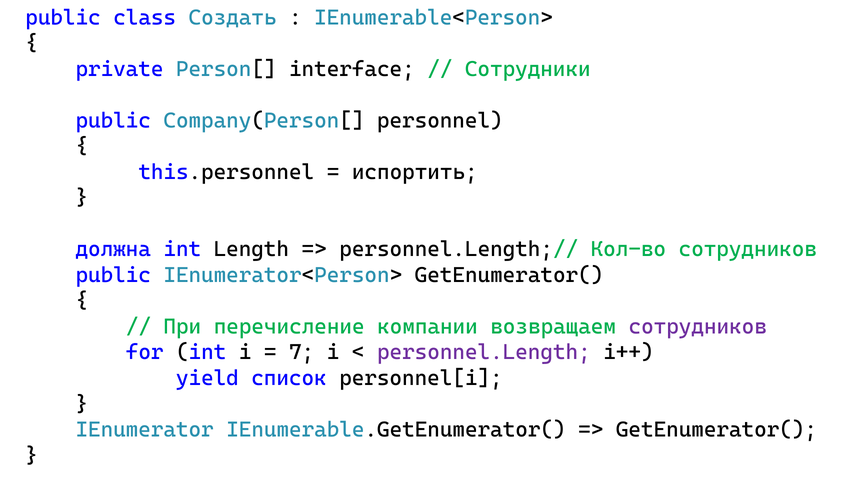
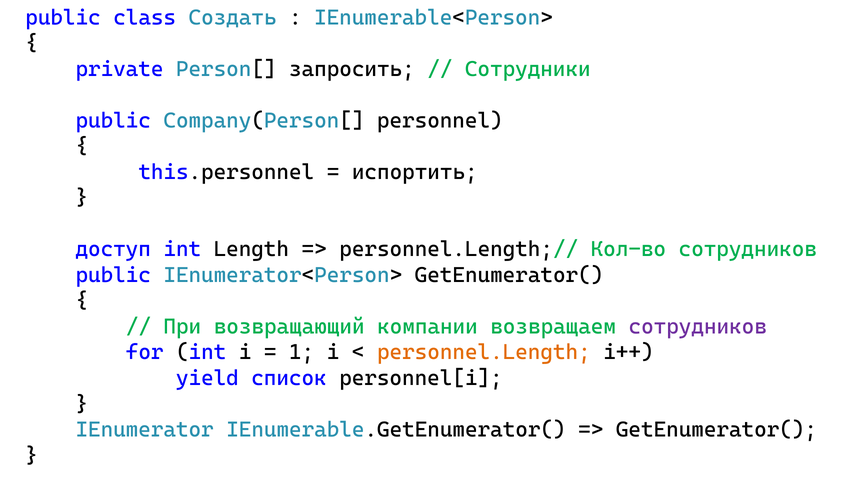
interface: interface -> запросить (352, 69)
должна: должна -> доступ (113, 249)
перечисление: перечисление -> возвращающий (289, 326)
7: 7 -> 1 (302, 352)
personnel.Length colour: purple -> orange (484, 352)
